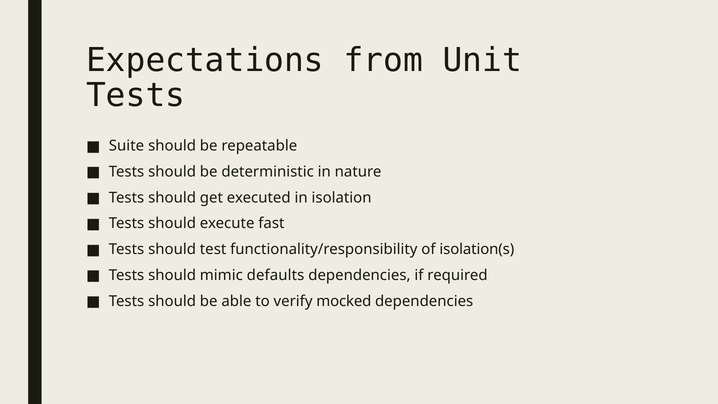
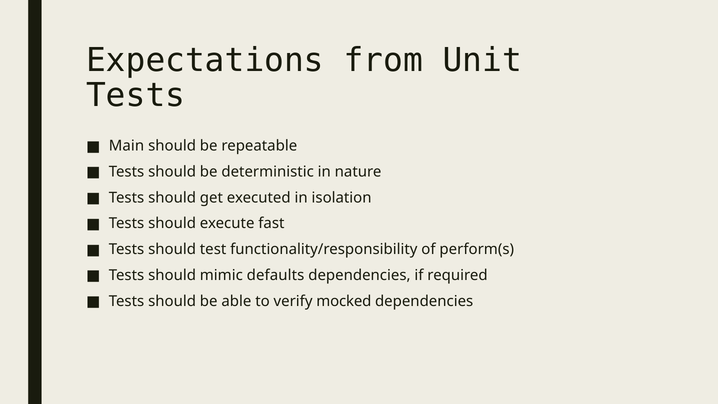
Suite: Suite -> Main (126, 146)
isolation(s: isolation(s -> perform(s (477, 249)
